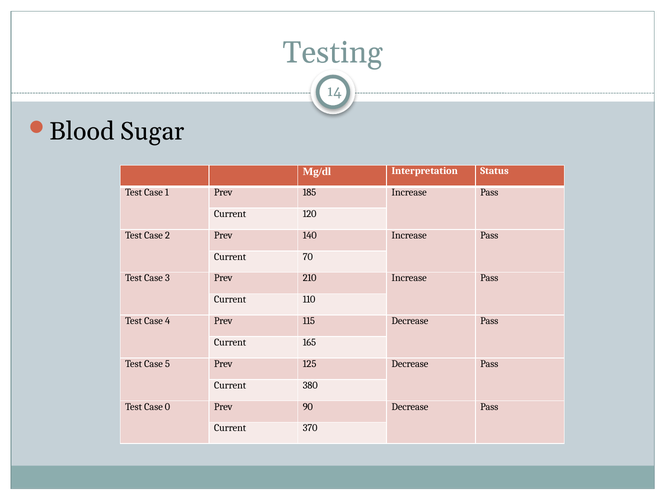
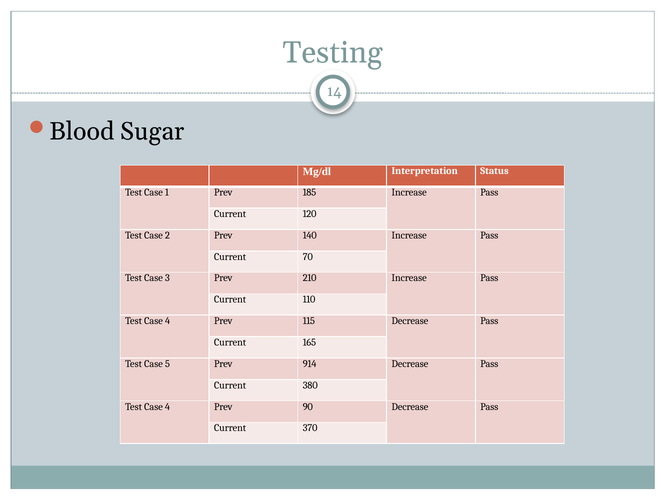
125: 125 -> 914 (310, 363)
0: 0 -> 4 (167, 406)
